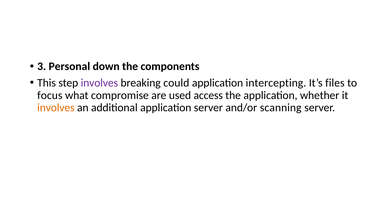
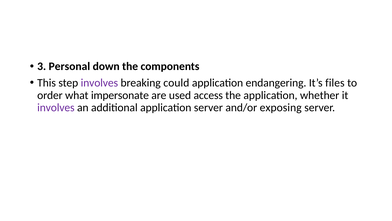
intercepting: intercepting -> endangering (276, 83)
focus: focus -> order (50, 95)
compromise: compromise -> impersonate (120, 95)
involves colour: orange -> purple (56, 107)
scanning: scanning -> exposing (281, 107)
